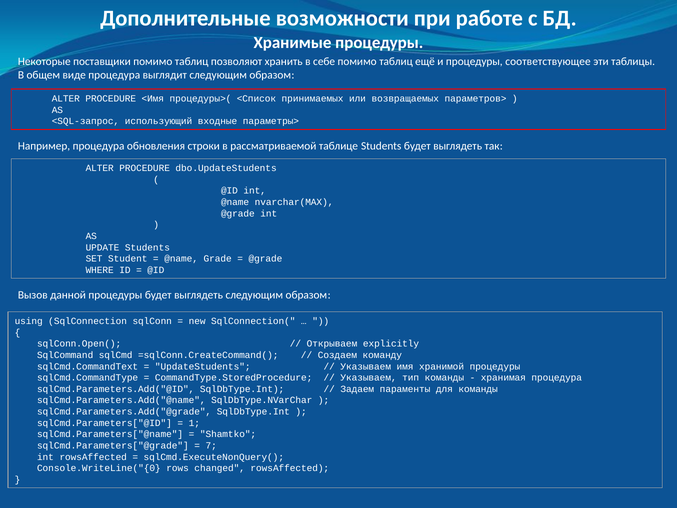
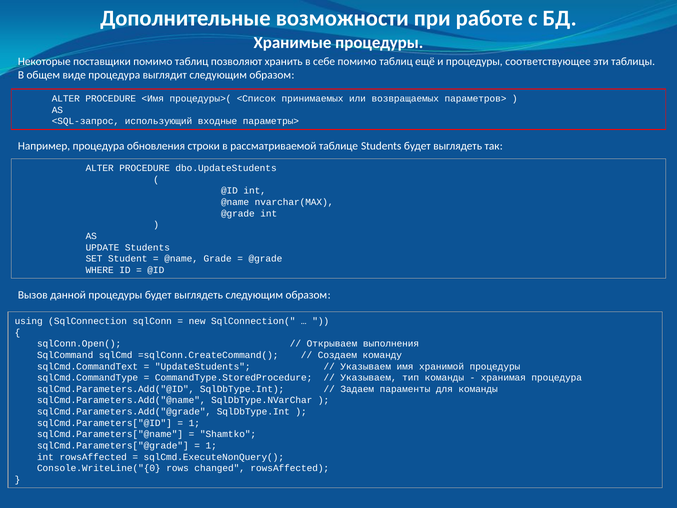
explicitly: explicitly -> выполнения (391, 344)
7: 7 -> 1 (211, 445)
